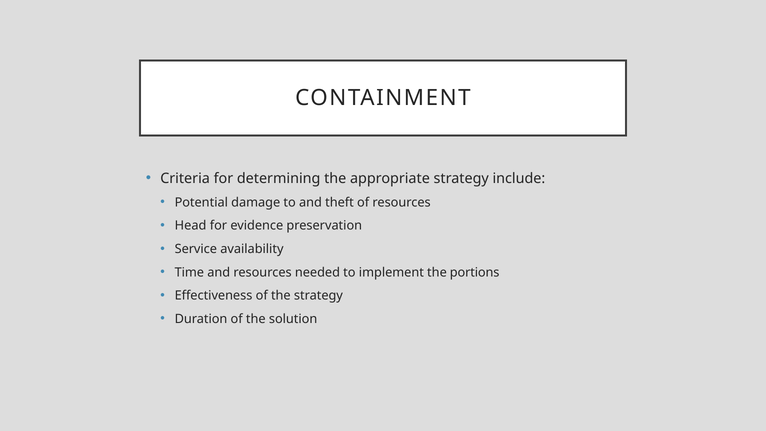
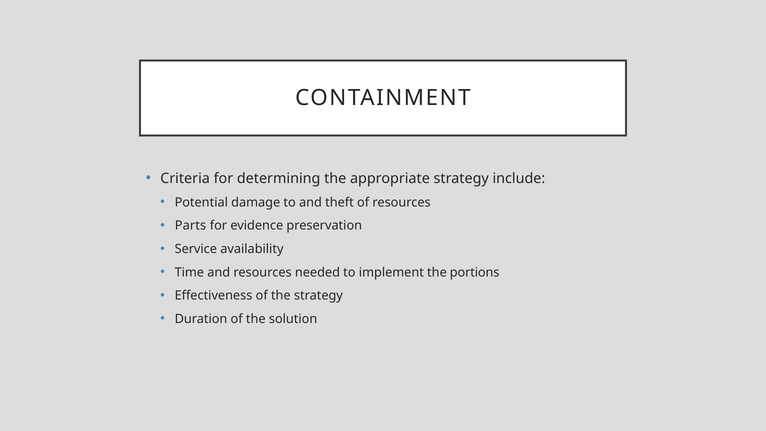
Head: Head -> Parts (191, 226)
